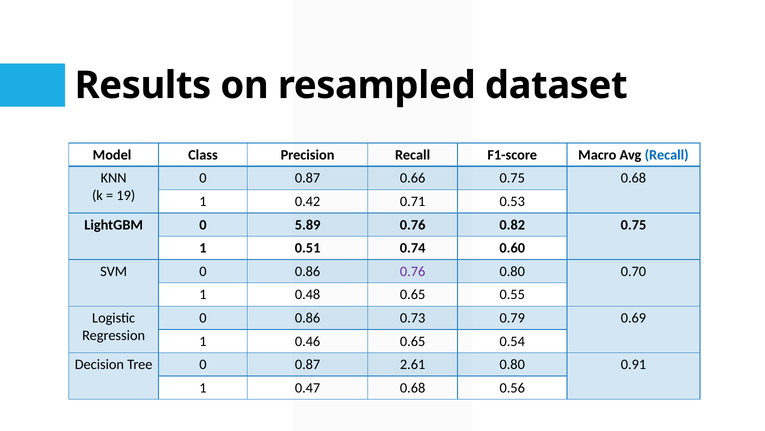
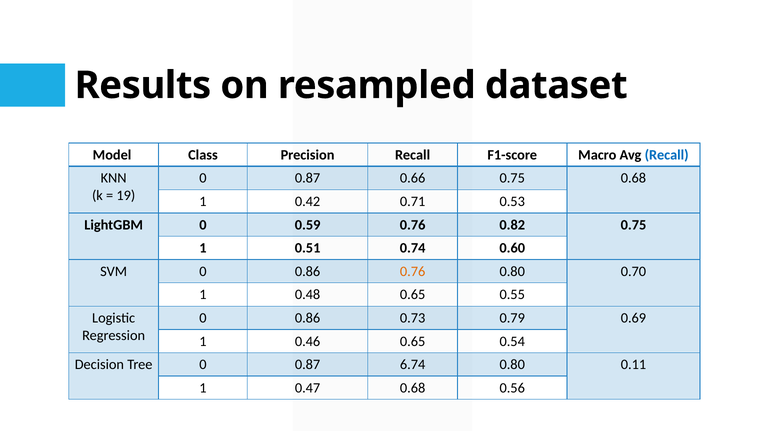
5.89: 5.89 -> 0.59 (308, 224)
0.76 colour: purple -> orange (413, 271)
2.61: 2.61 -> 6.74 (413, 364)
0.91: 0.91 -> 0.11 (633, 364)
